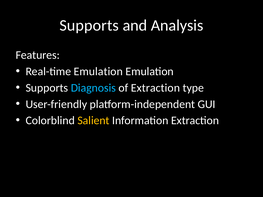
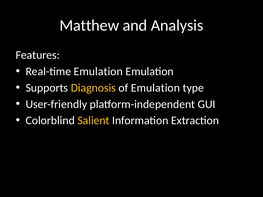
Supports: Supports -> Matthew (89, 25)
Diagnosis colour: light blue -> yellow (93, 88)
of Extraction: Extraction -> Emulation (155, 88)
